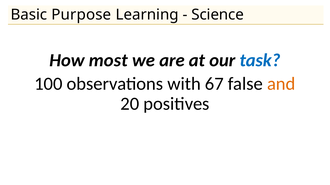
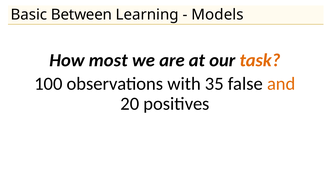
Purpose: Purpose -> Between (81, 15)
Science: Science -> Models (218, 15)
task colour: blue -> orange (260, 61)
67: 67 -> 35 (214, 84)
